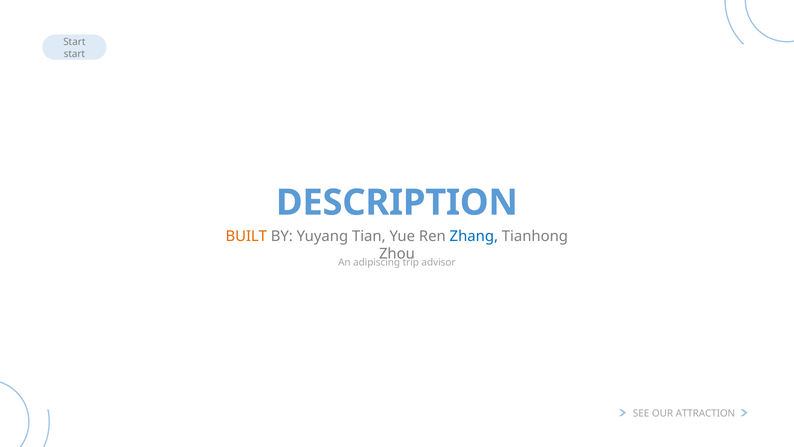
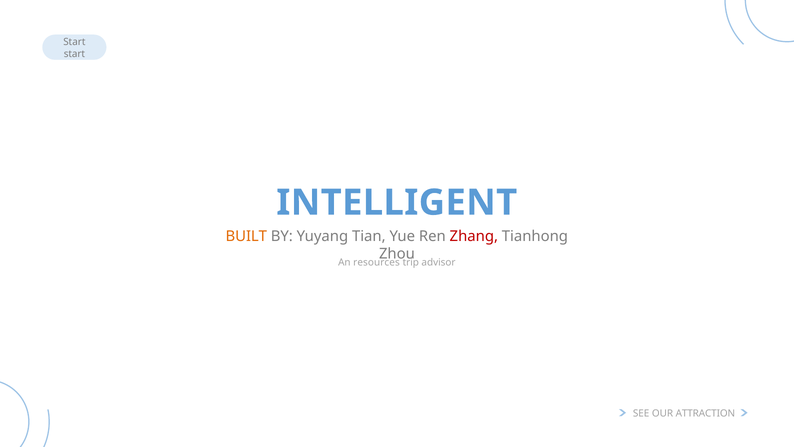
DESCRIPTION: DESCRIPTION -> INTELLIGENT (397, 202)
Zhang colour: blue -> red (474, 236)
adipiscing: adipiscing -> resources (377, 262)
